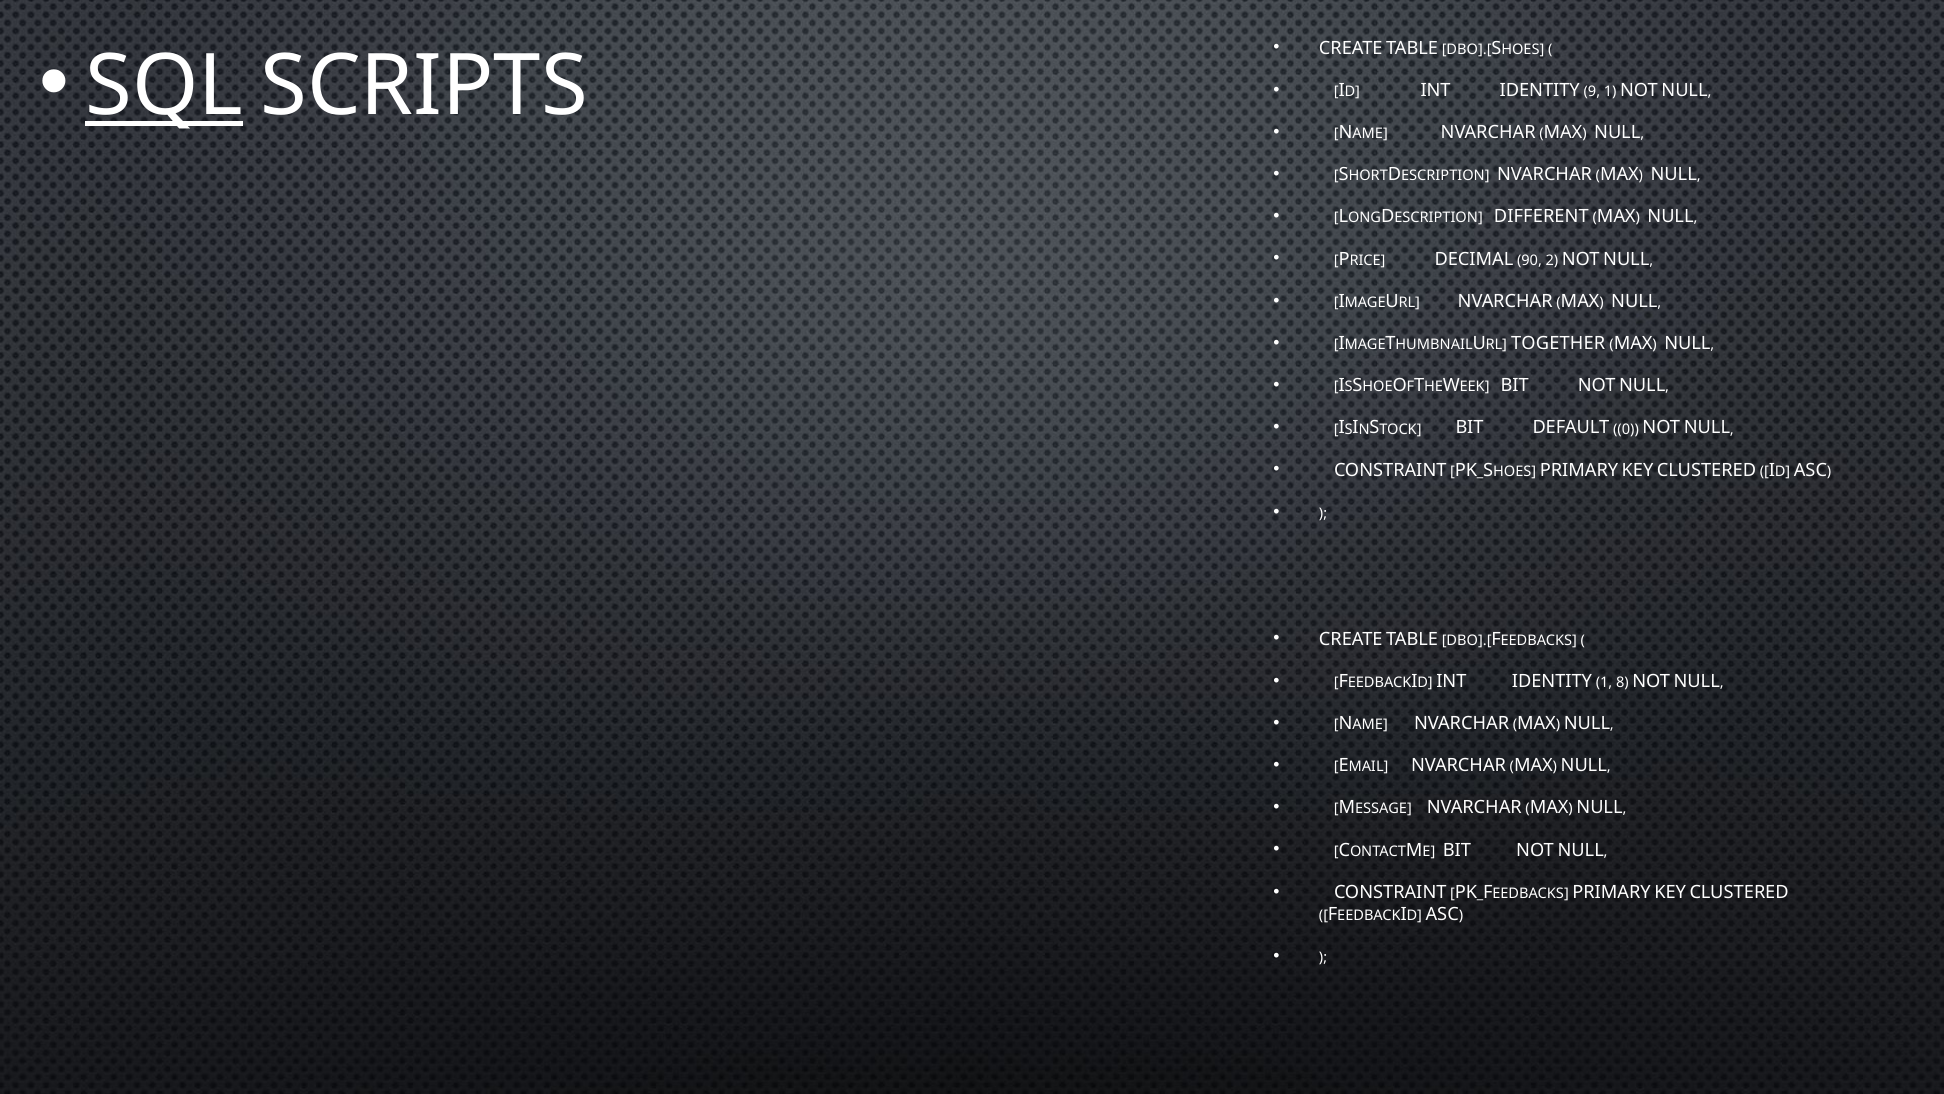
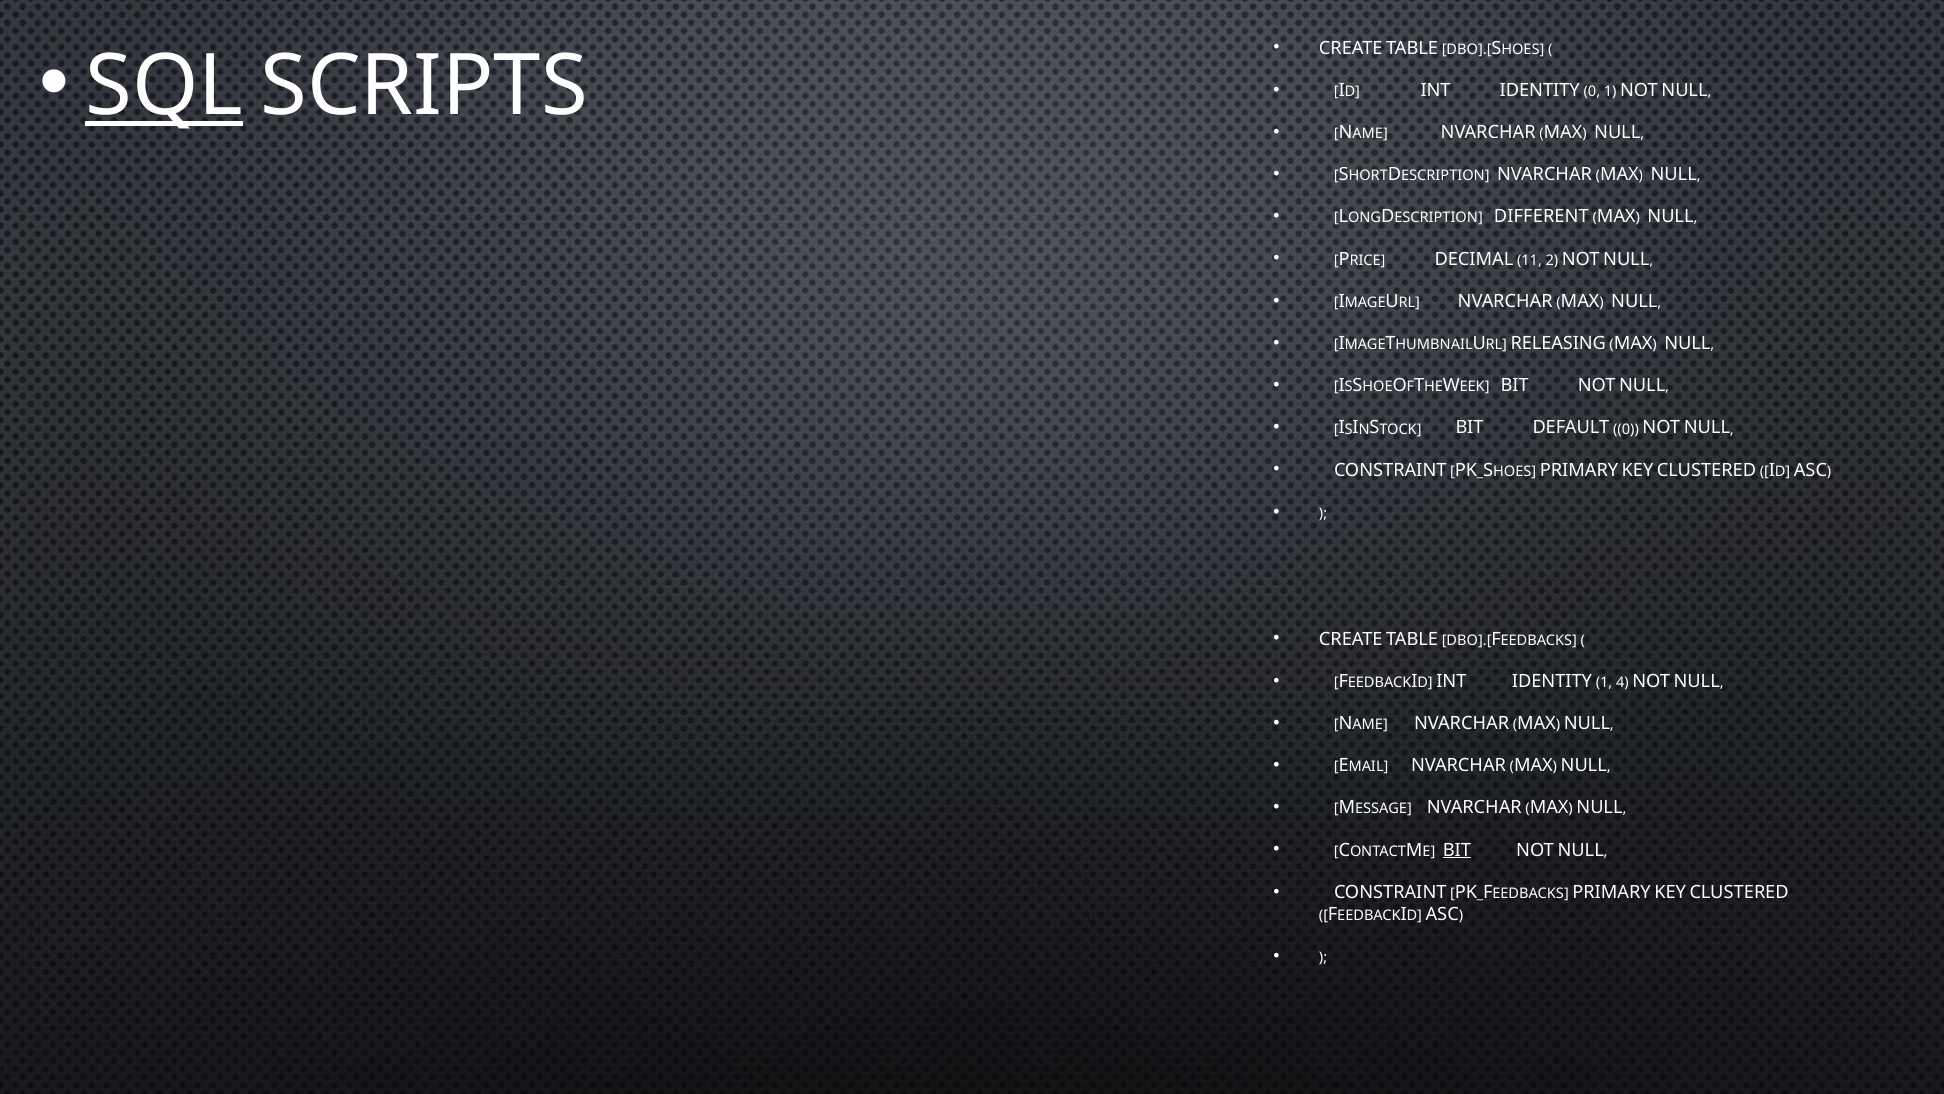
IDENTITY 9: 9 -> 0 (1592, 91)
90: 90 -> 11 (1529, 260)
TOGETHER: TOGETHER -> RELEASING (1558, 343)
8: 8 -> 4 (1622, 682)
BIT underline: none -> present (1457, 850)
